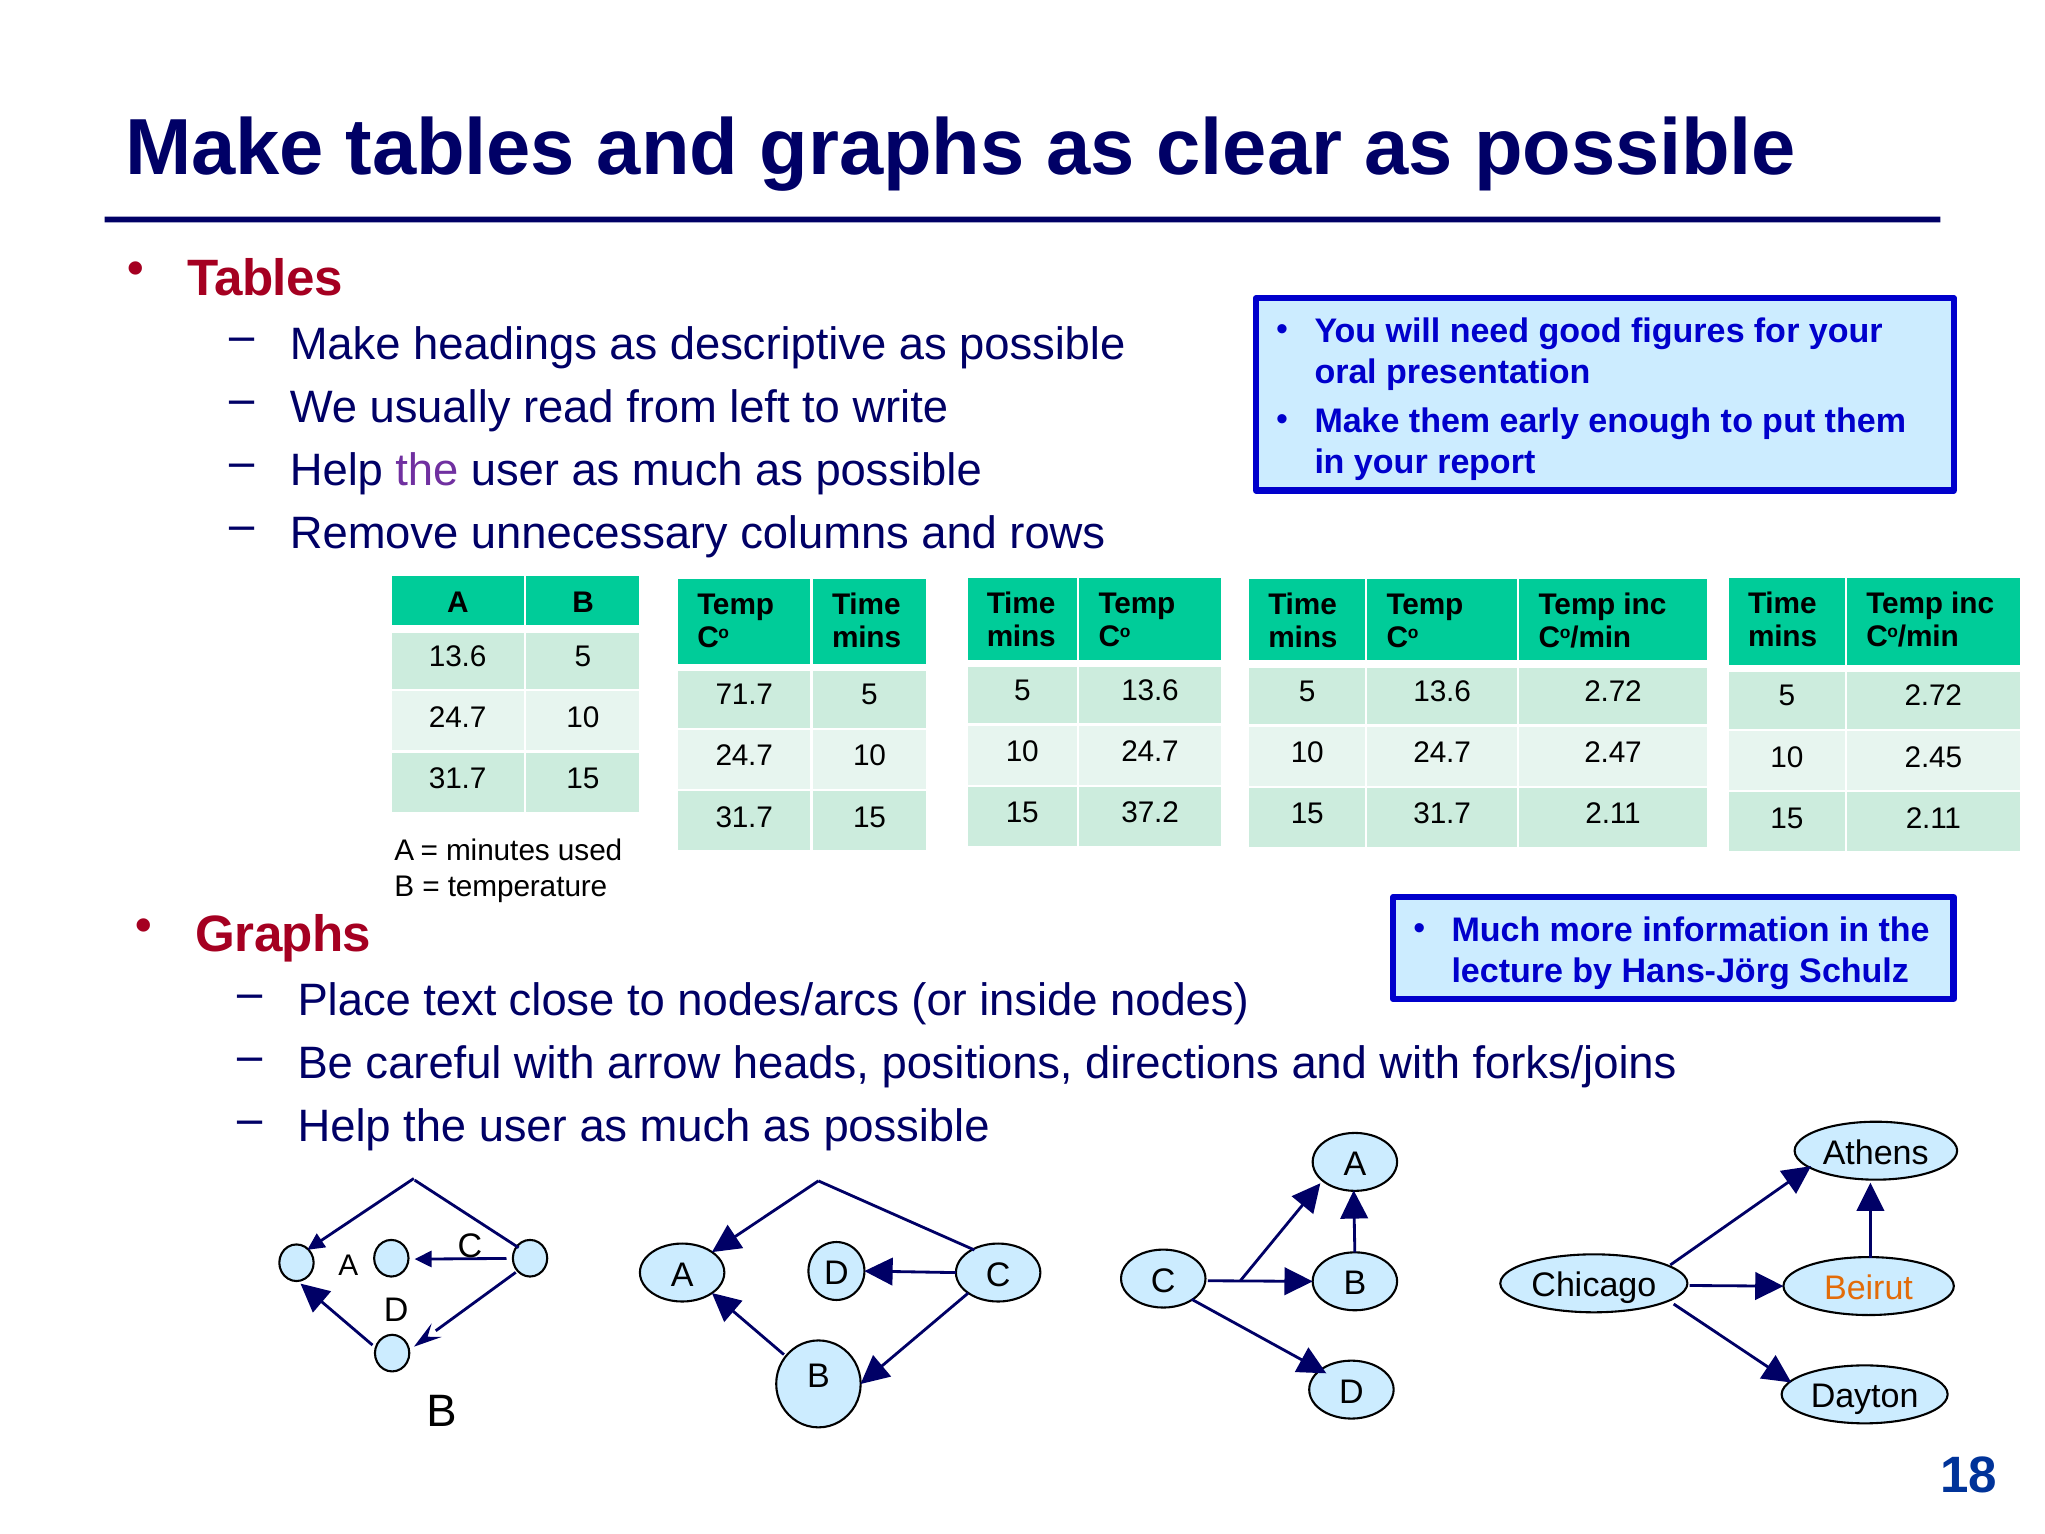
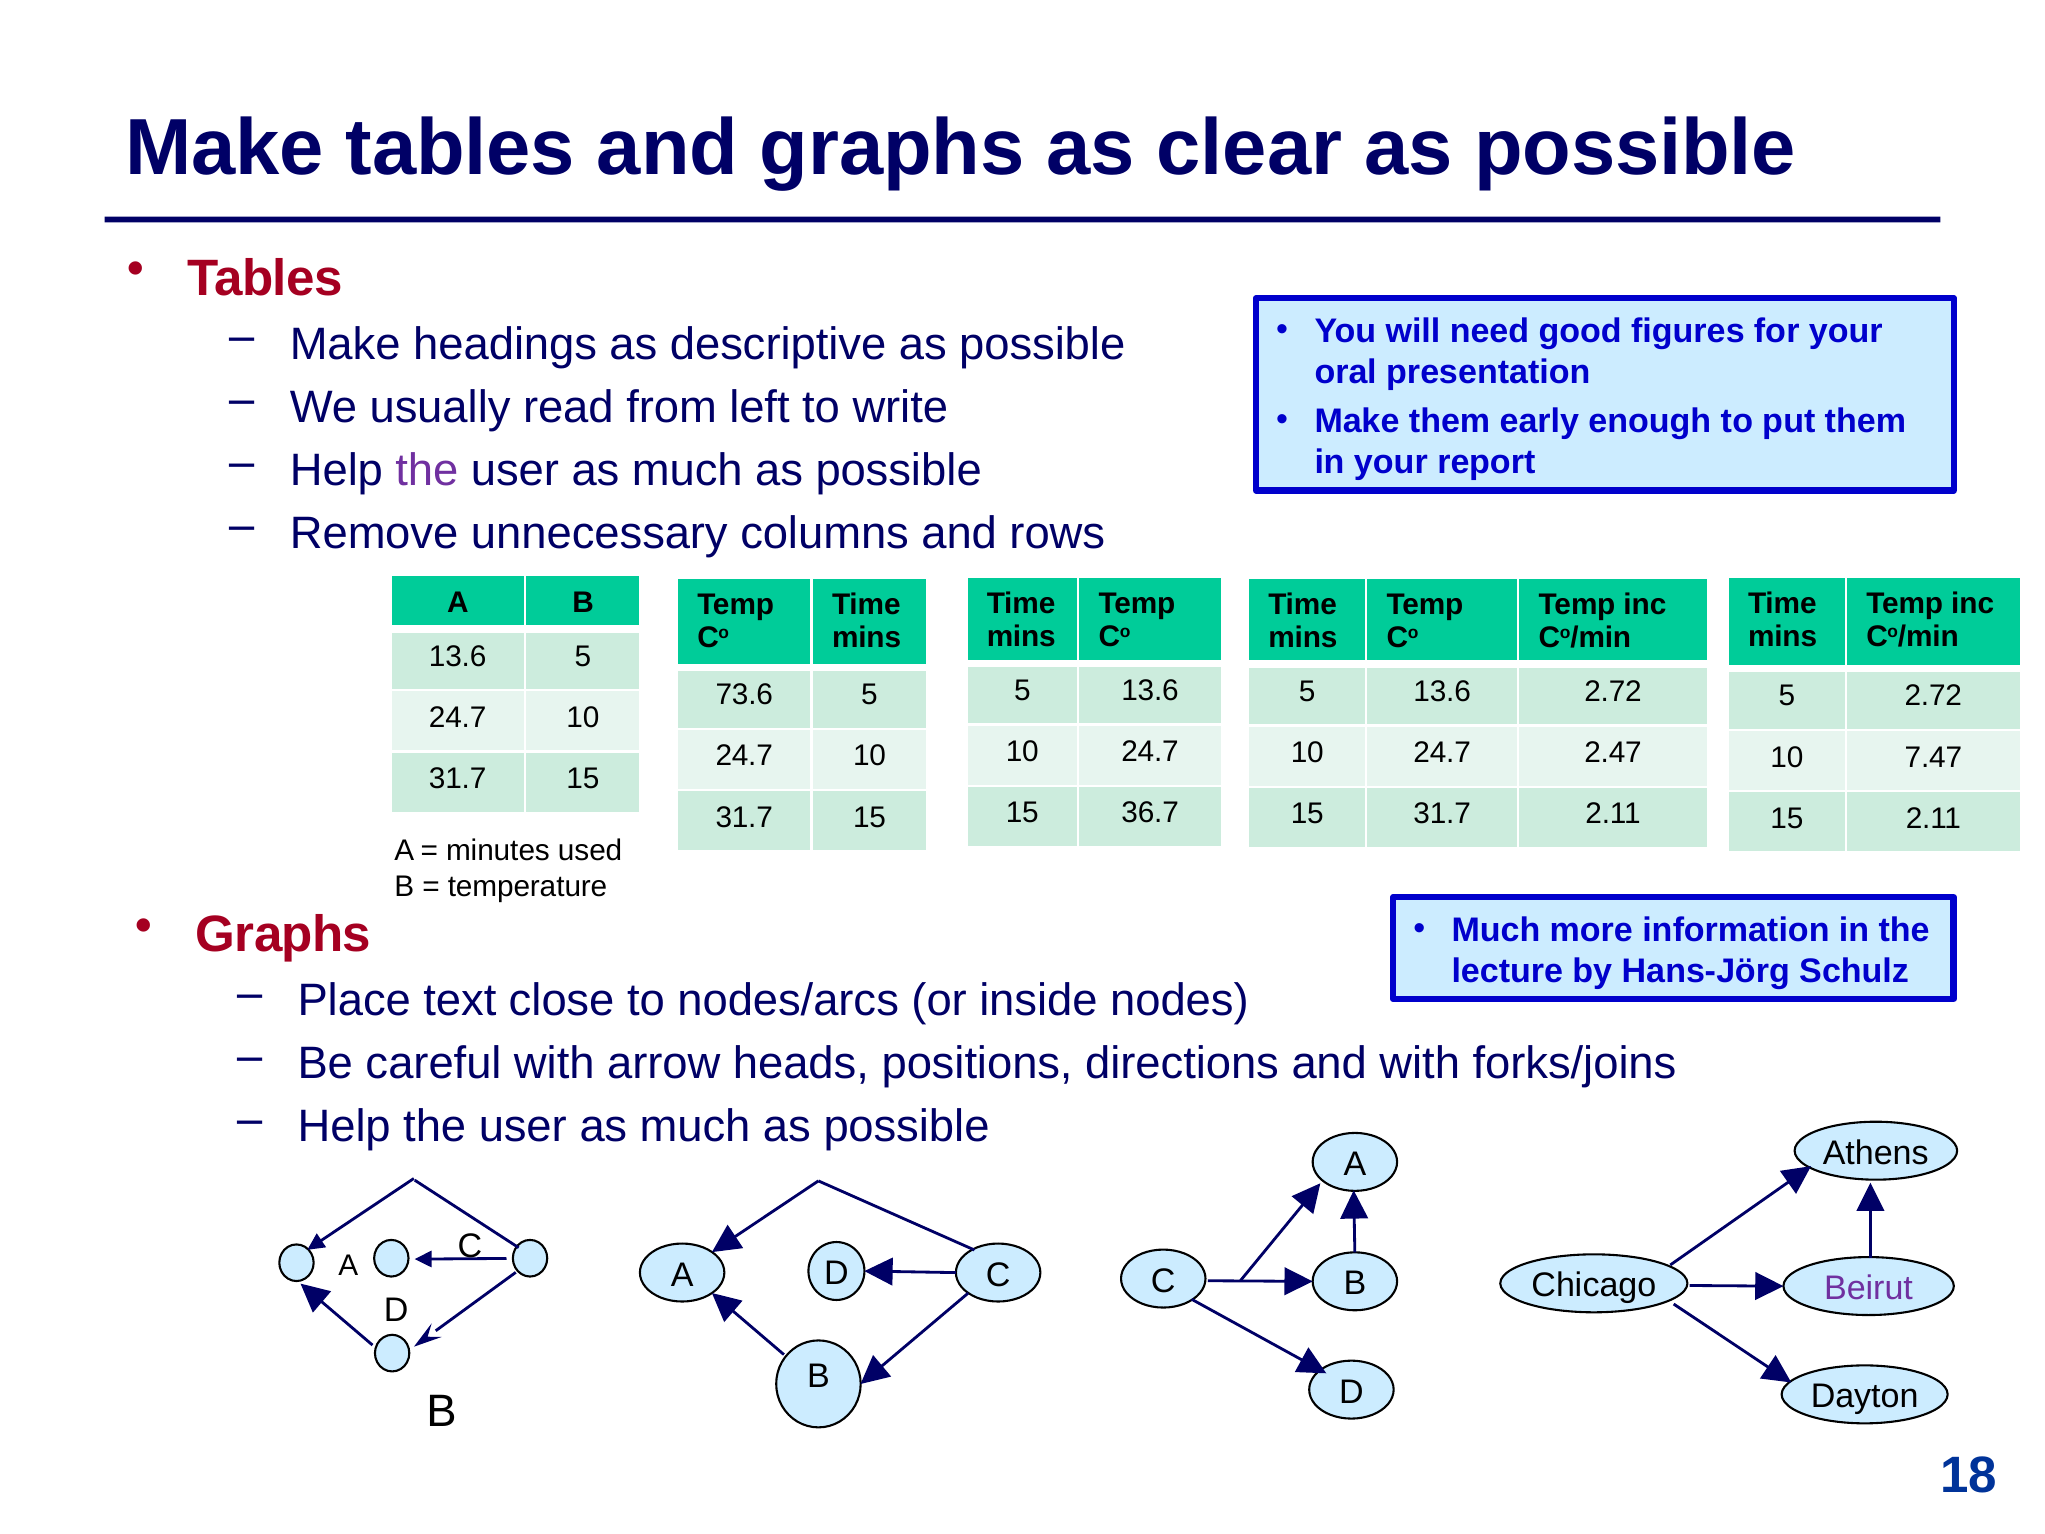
71.7: 71.7 -> 73.6 (744, 695)
2.45: 2.45 -> 7.47 (1933, 757)
37.2: 37.2 -> 36.7 (1150, 813)
Beirut colour: orange -> purple (1869, 1288)
